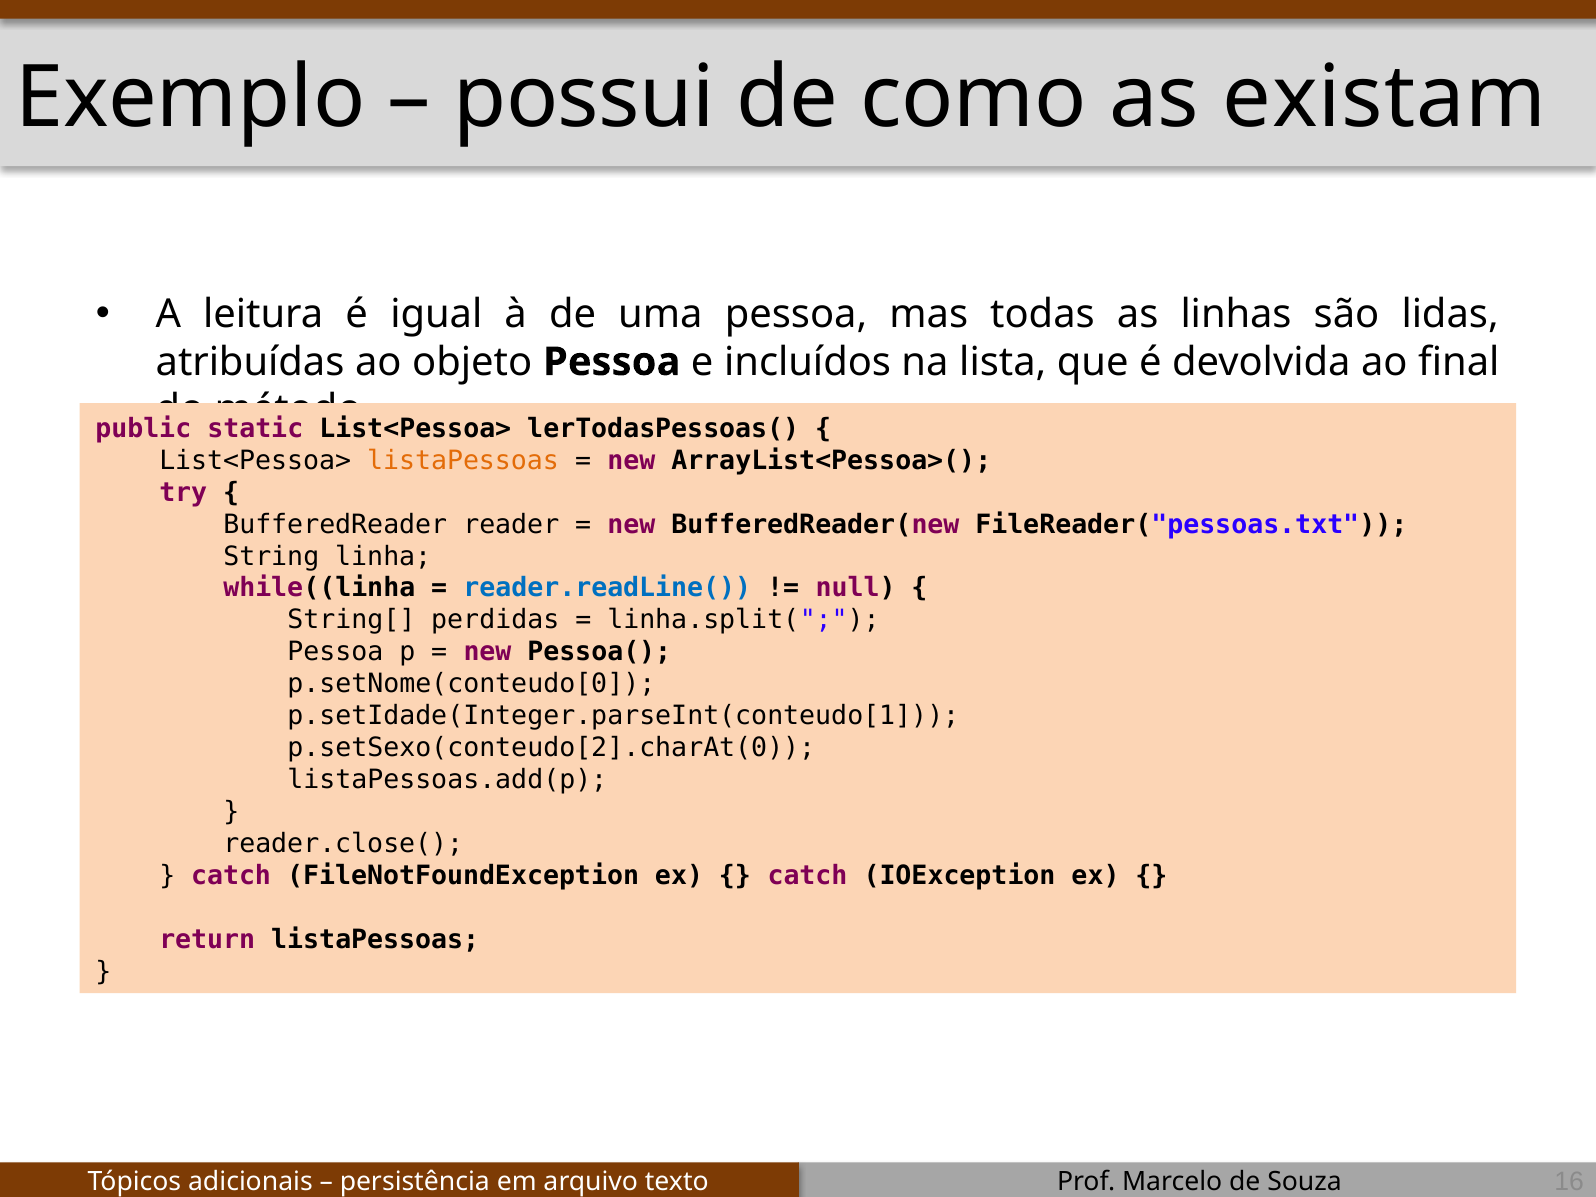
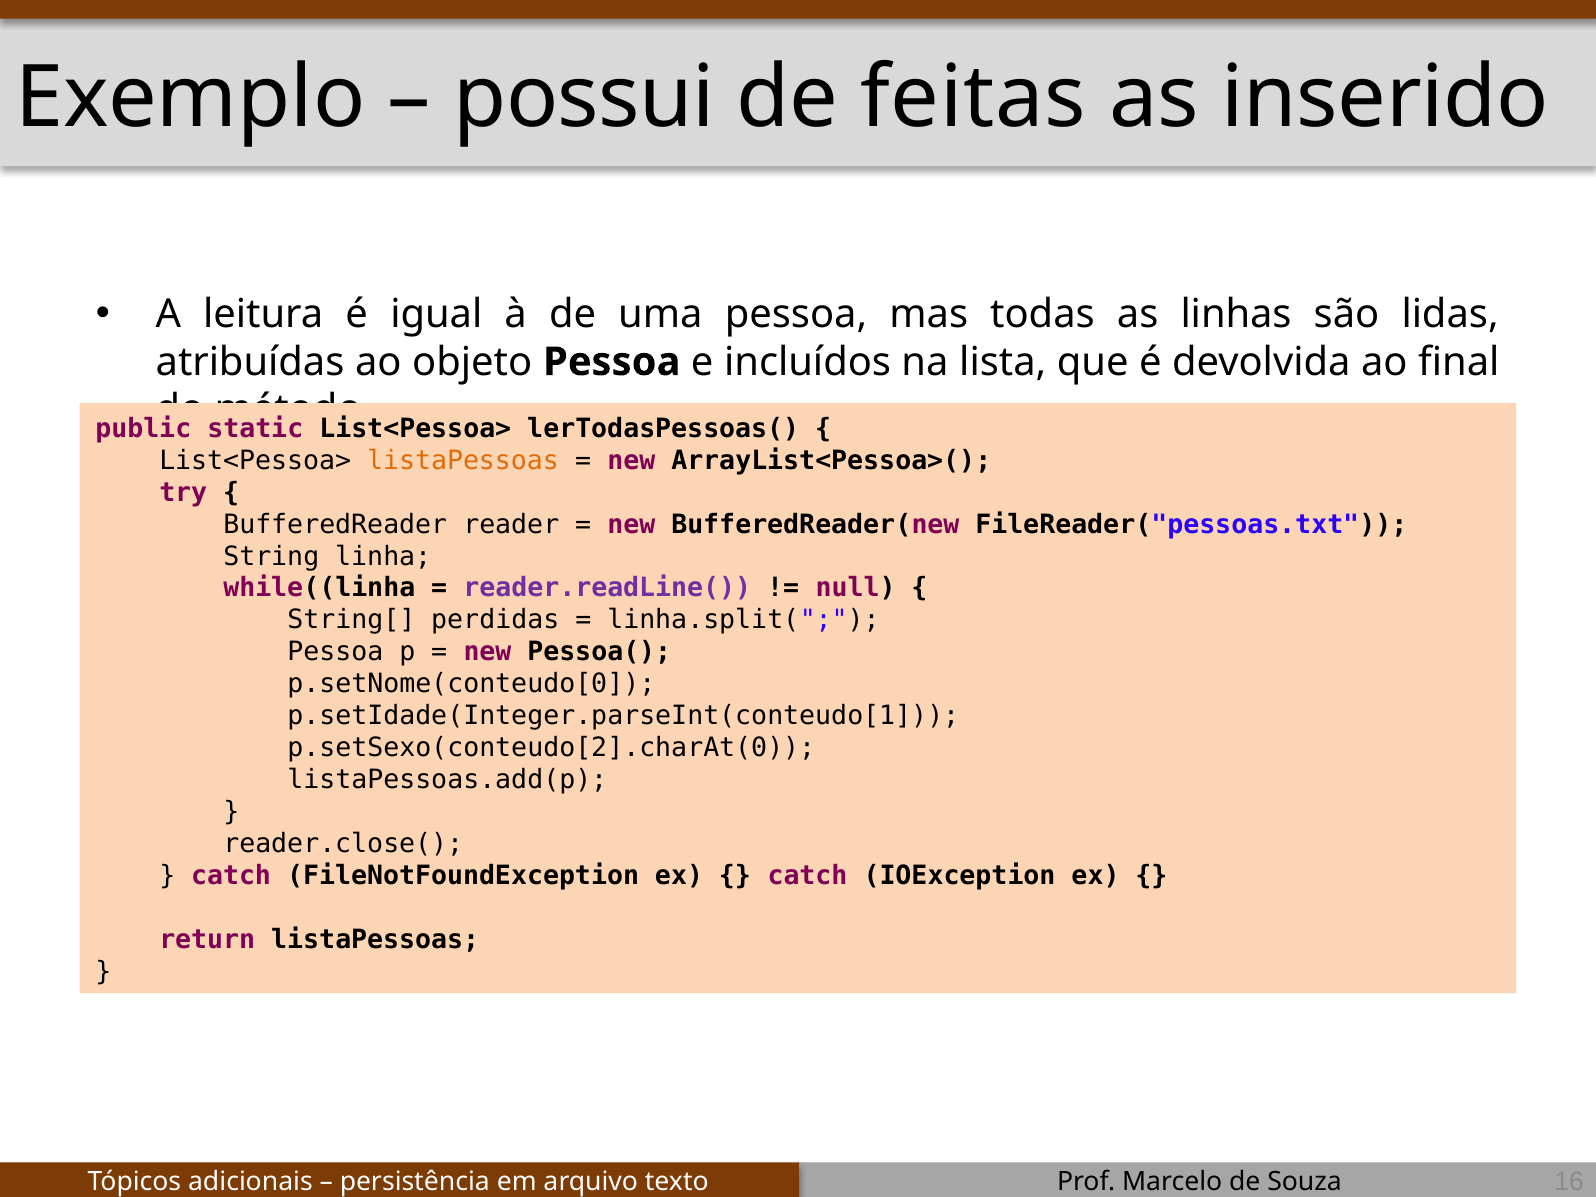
como: como -> feitas (973, 98)
existam: existam -> inserido (1385, 98)
reader.readLine( colour: blue -> purple (607, 588)
